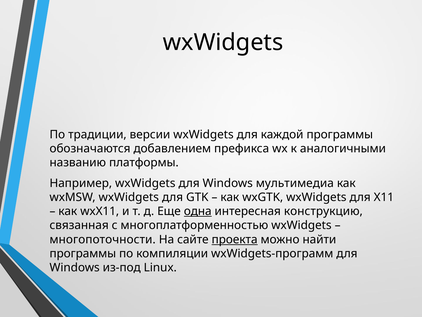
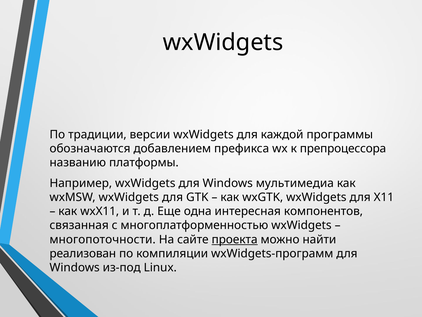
аналогичными: аналогичными -> препроцессора (343, 148)
одна underline: present -> none (198, 211)
конструкцию: конструкцию -> компонентов (323, 211)
программы: программы -> реализован (83, 253)
